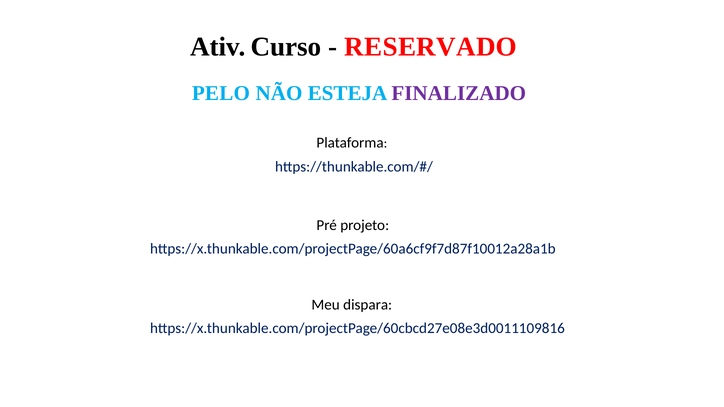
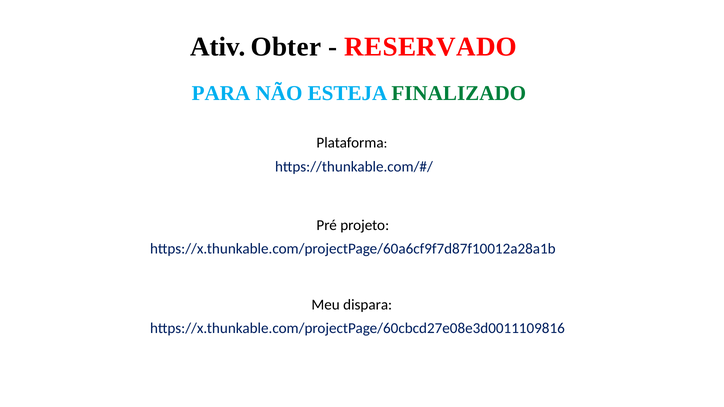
Curso: Curso -> Obter (286, 47)
PELO: PELO -> PARA (221, 93)
FINALIZADO colour: purple -> green (459, 93)
